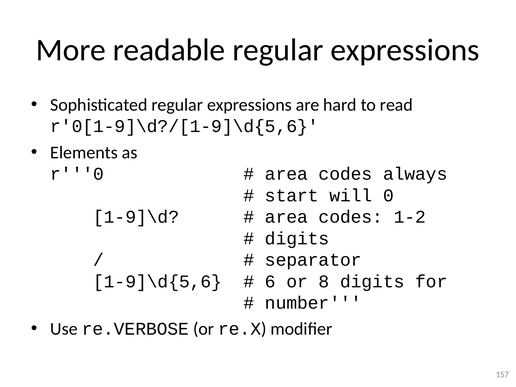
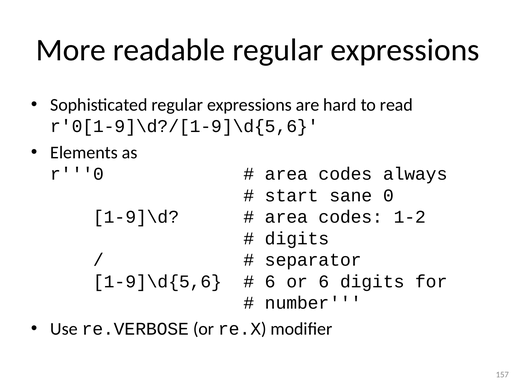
will: will -> sane (351, 195)
or 8: 8 -> 6 (324, 281)
